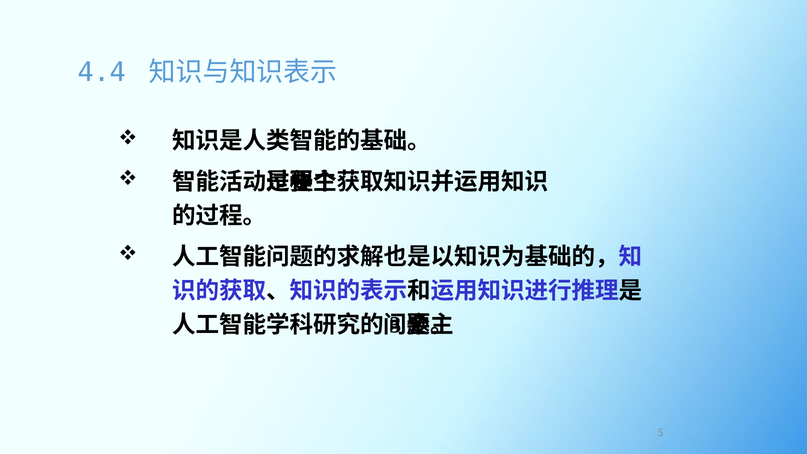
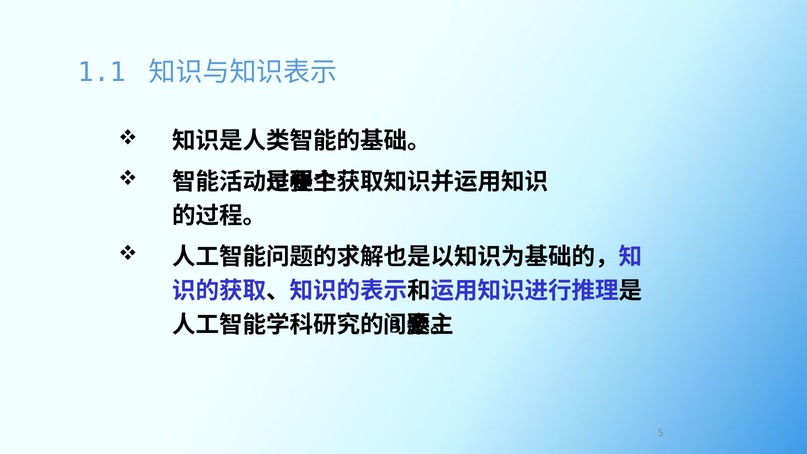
4.4: 4.4 -> 1.1 (102, 72)
